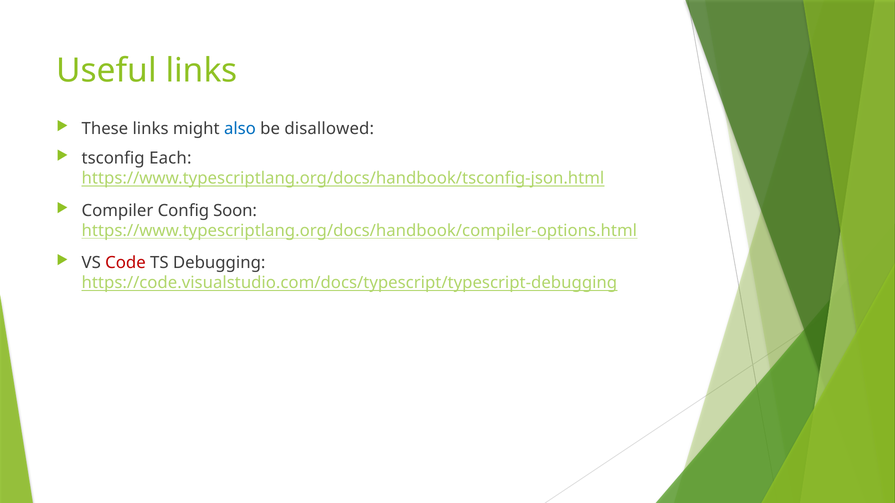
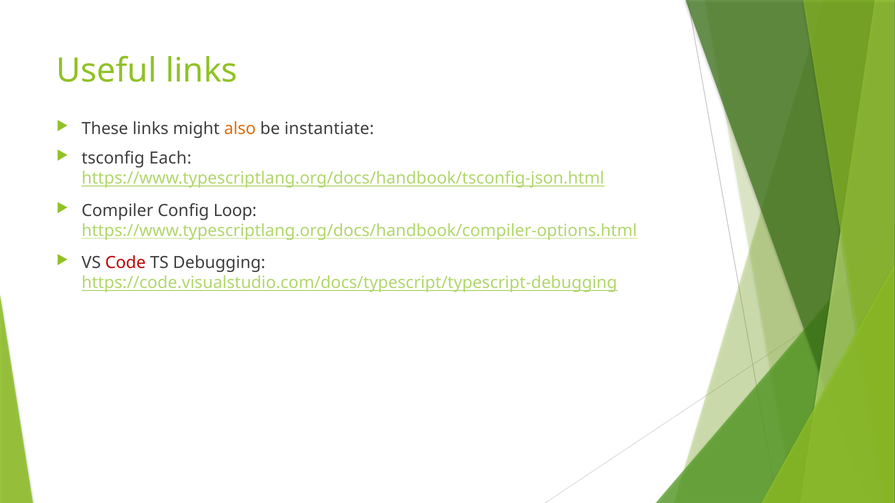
also colour: blue -> orange (240, 129)
disallowed: disallowed -> instantiate (329, 129)
Soon: Soon -> Loop (235, 211)
